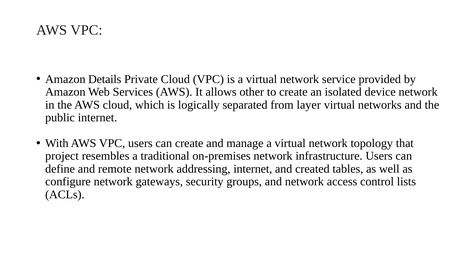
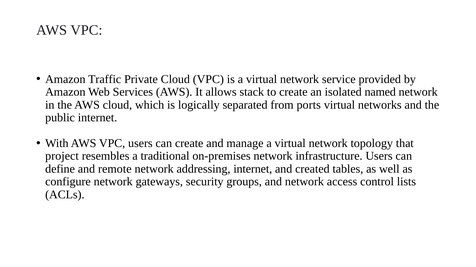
Details: Details -> Traffic (105, 79)
other: other -> stack (252, 92)
device: device -> named (380, 92)
layer: layer -> ports (309, 105)
